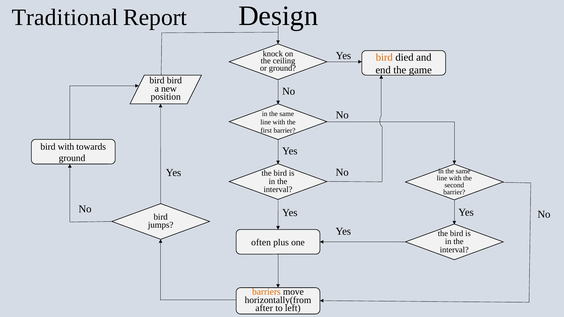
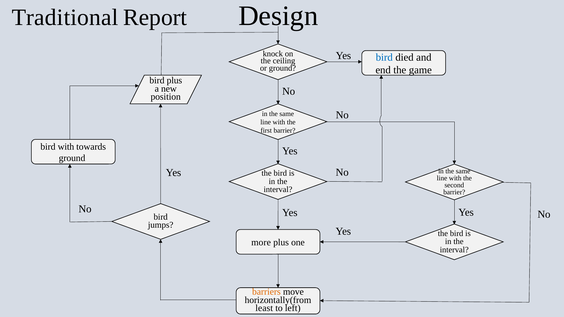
bird colour: orange -> blue (384, 57)
bird bird: bird -> plus (174, 80)
often: often -> more (261, 243)
after: after -> least (264, 308)
